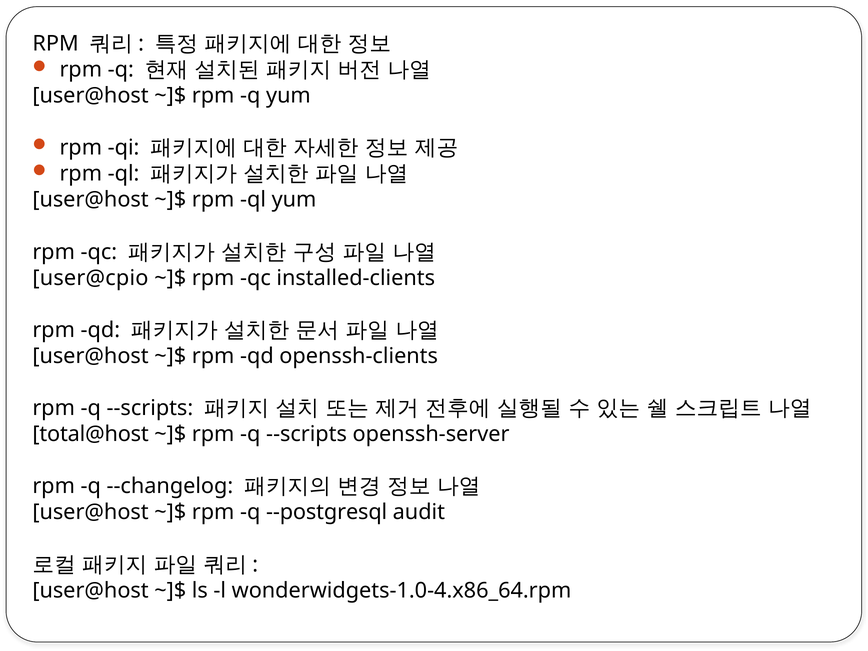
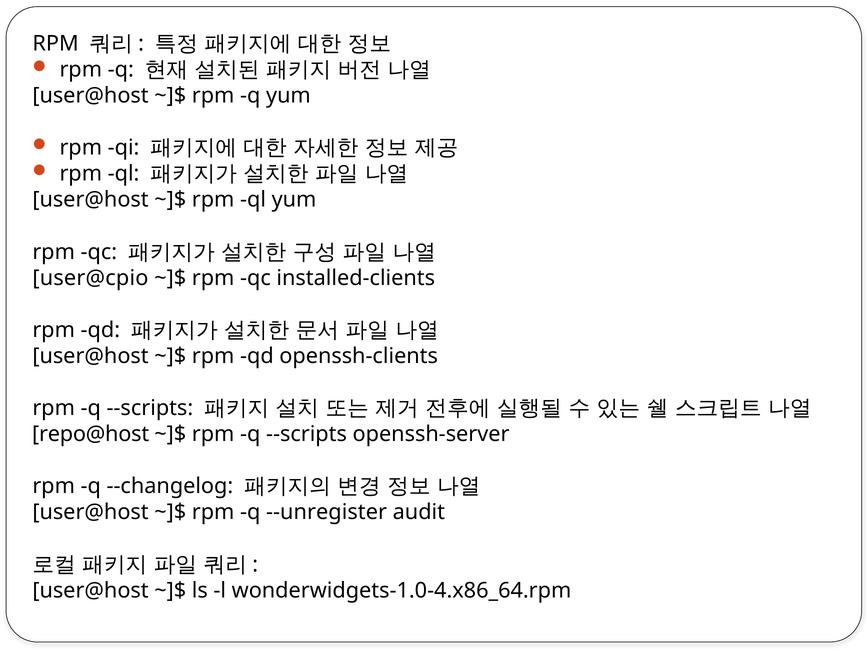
total@host: total@host -> repo@host (91, 434)
--postgresql: --postgresql -> --unregister (327, 512)
